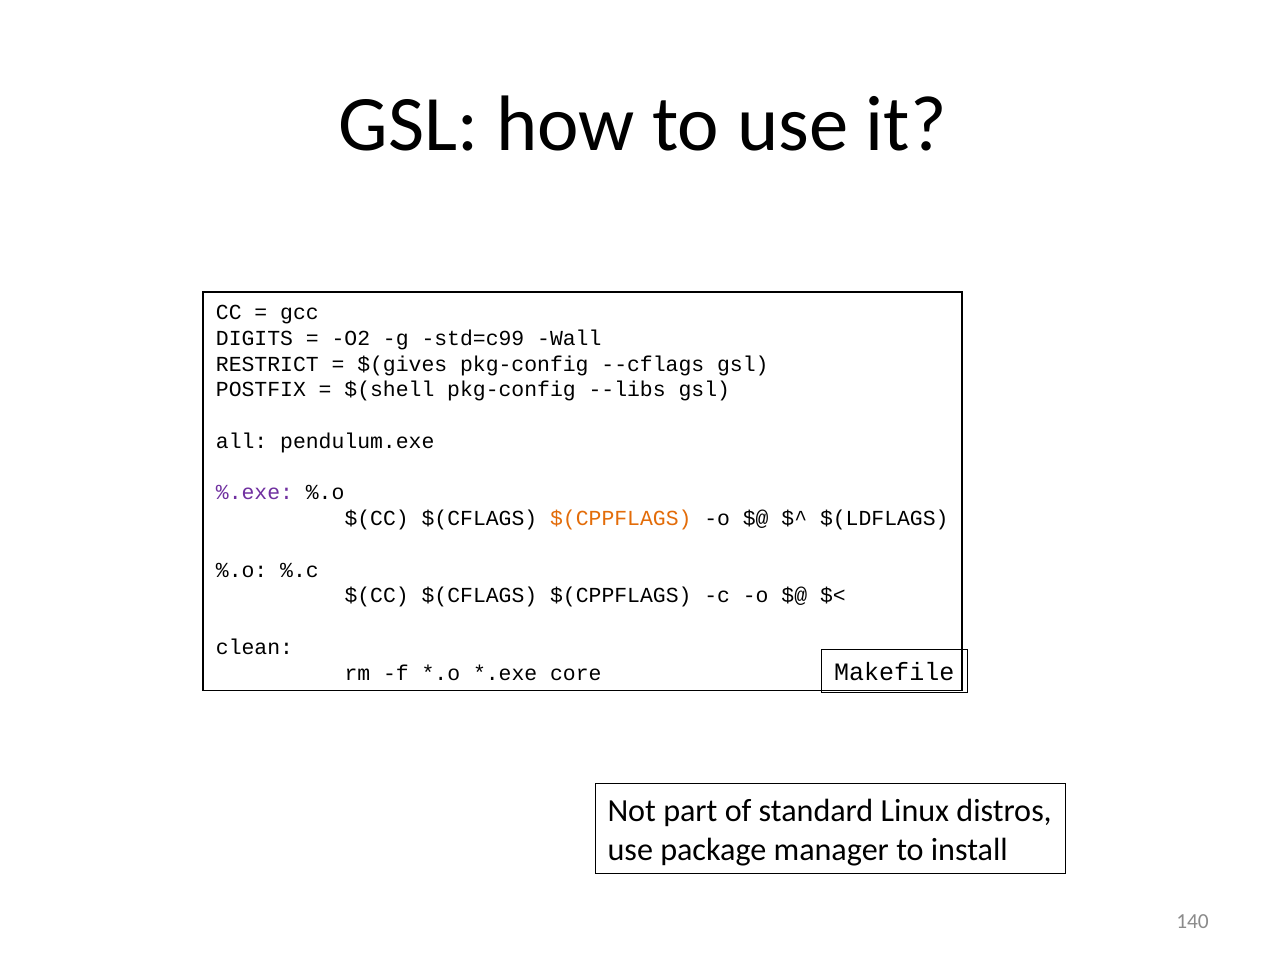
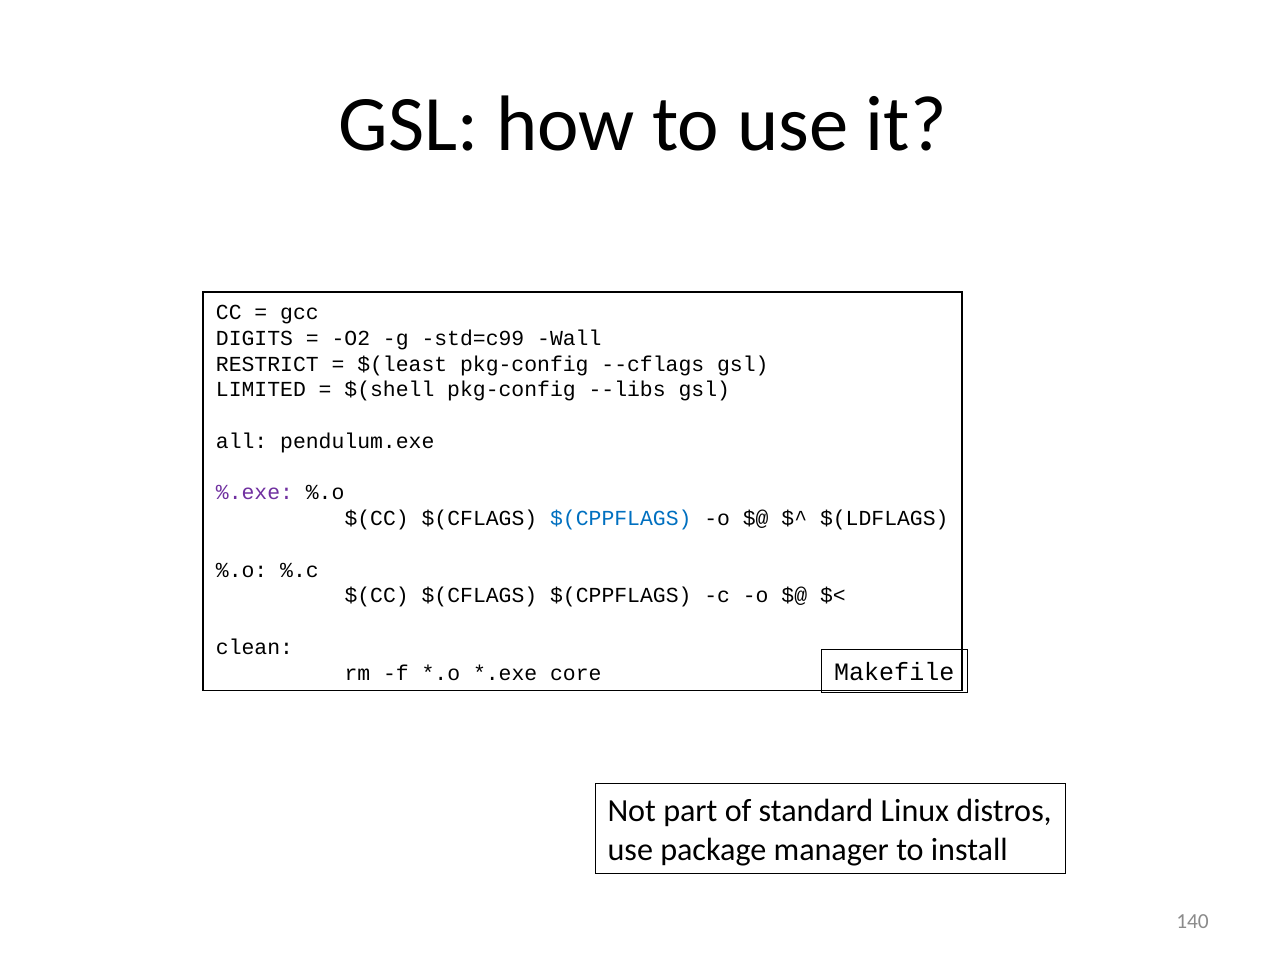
$(gives: $(gives -> $(least (402, 364)
POSTFIX: POSTFIX -> LIMITED (261, 390)
$(CPPFLAGS colour: orange -> blue (621, 518)
